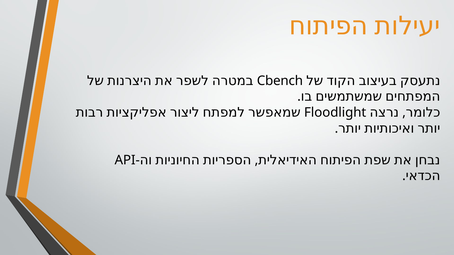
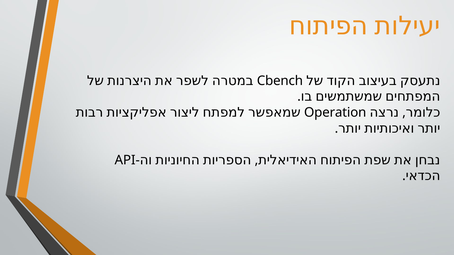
Floodlight: Floodlight -> Operation (335, 113)
